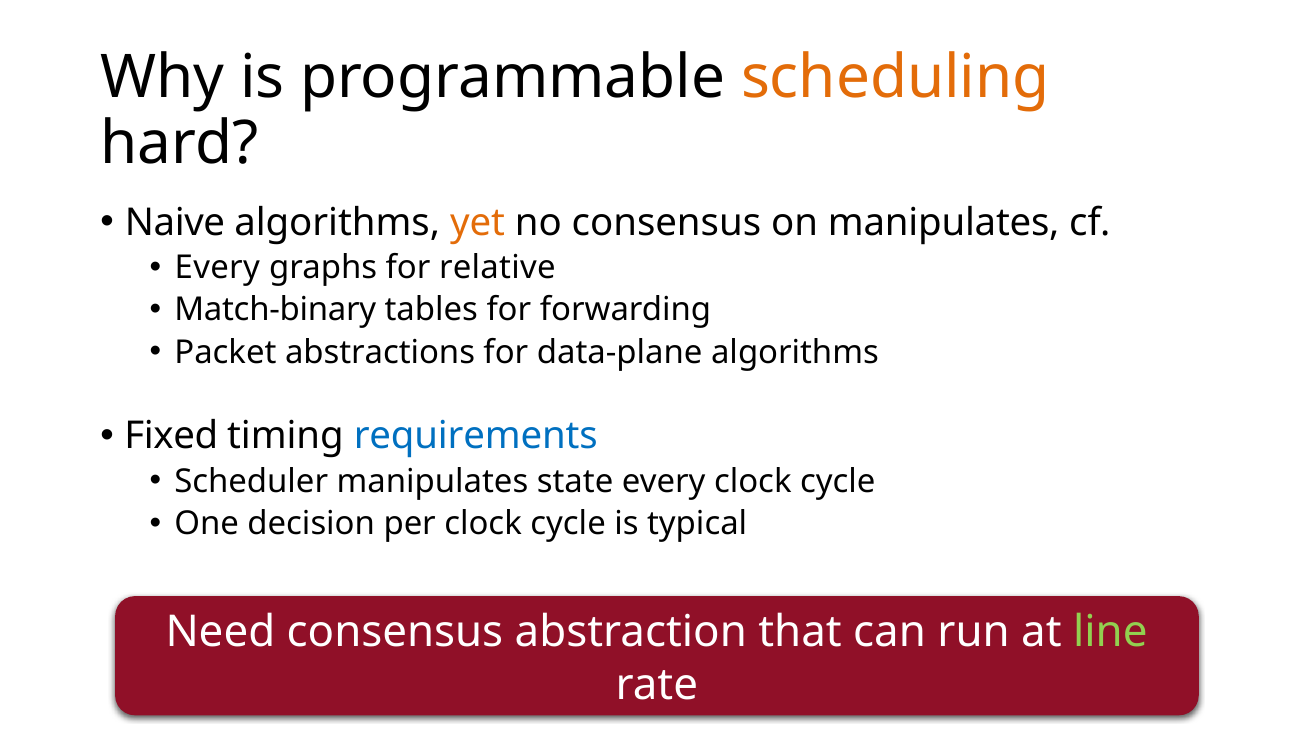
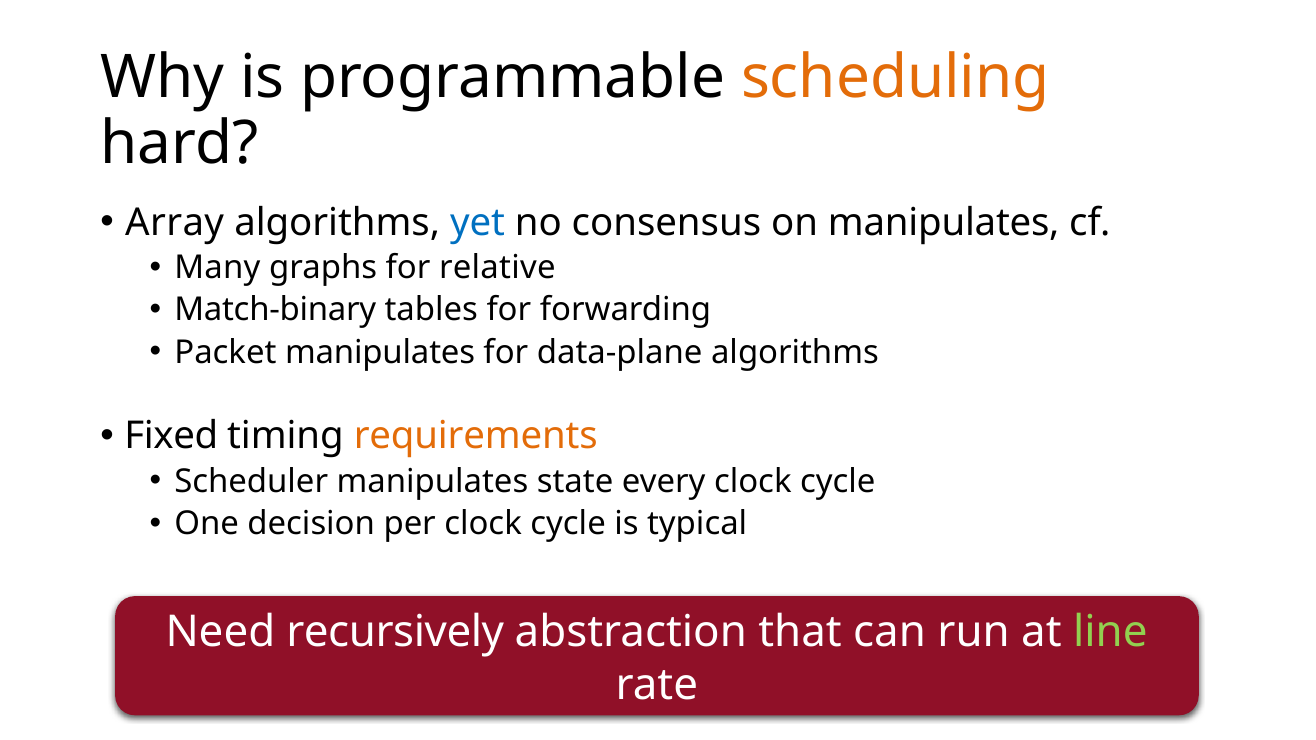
Naive: Naive -> Array (175, 222)
yet colour: orange -> blue (478, 222)
Every: Every -> Many (217, 268)
Packet abstractions: abstractions -> manipulates (380, 352)
requirements colour: blue -> orange (476, 436)
Need consensus: consensus -> recursively (395, 633)
